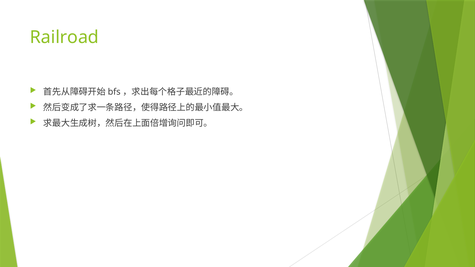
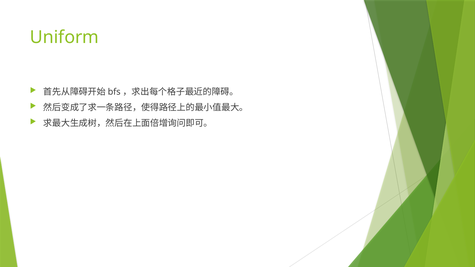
Railroad: Railroad -> Uniform (64, 37)
